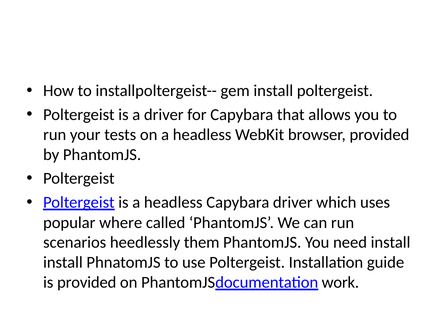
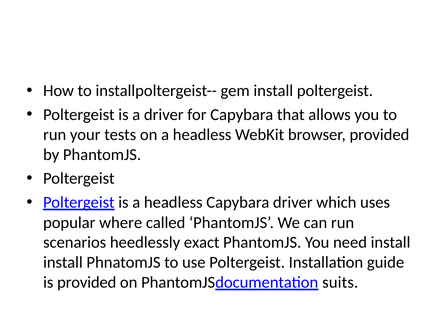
them: them -> exact (202, 242)
work: work -> suits (340, 282)
